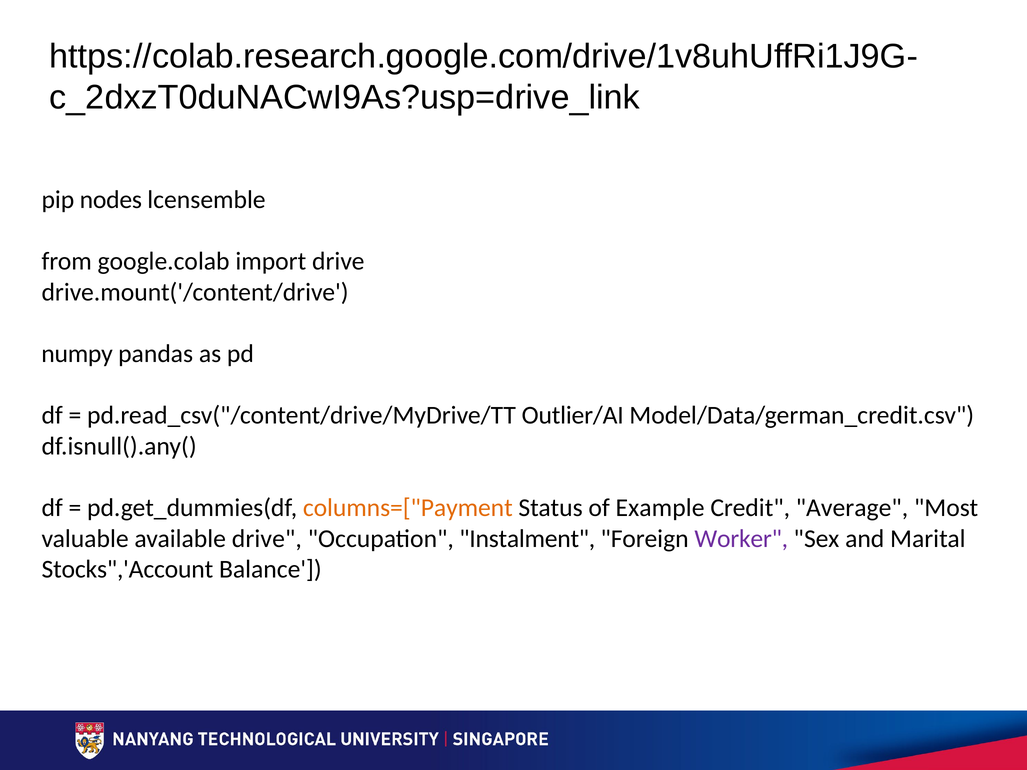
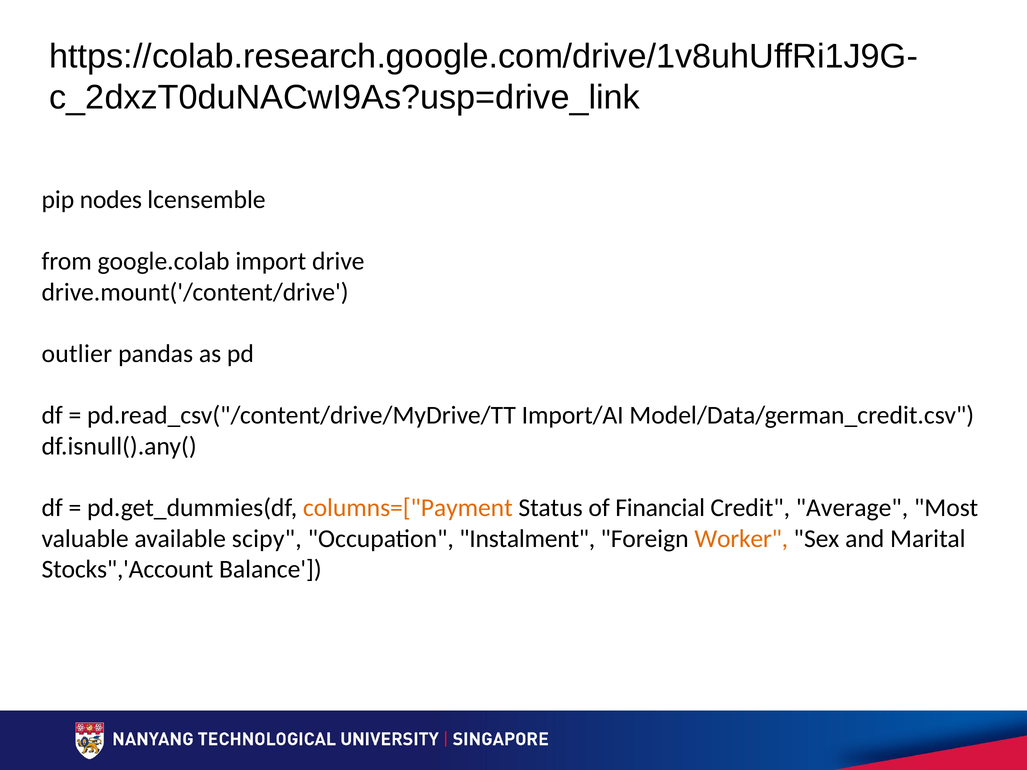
numpy: numpy -> outlier (77, 354)
Outlier/AI: Outlier/AI -> Import/AI (573, 416)
Example: Example -> Financial (660, 508)
available drive: drive -> scipy (267, 539)
Worker colour: purple -> orange (741, 539)
